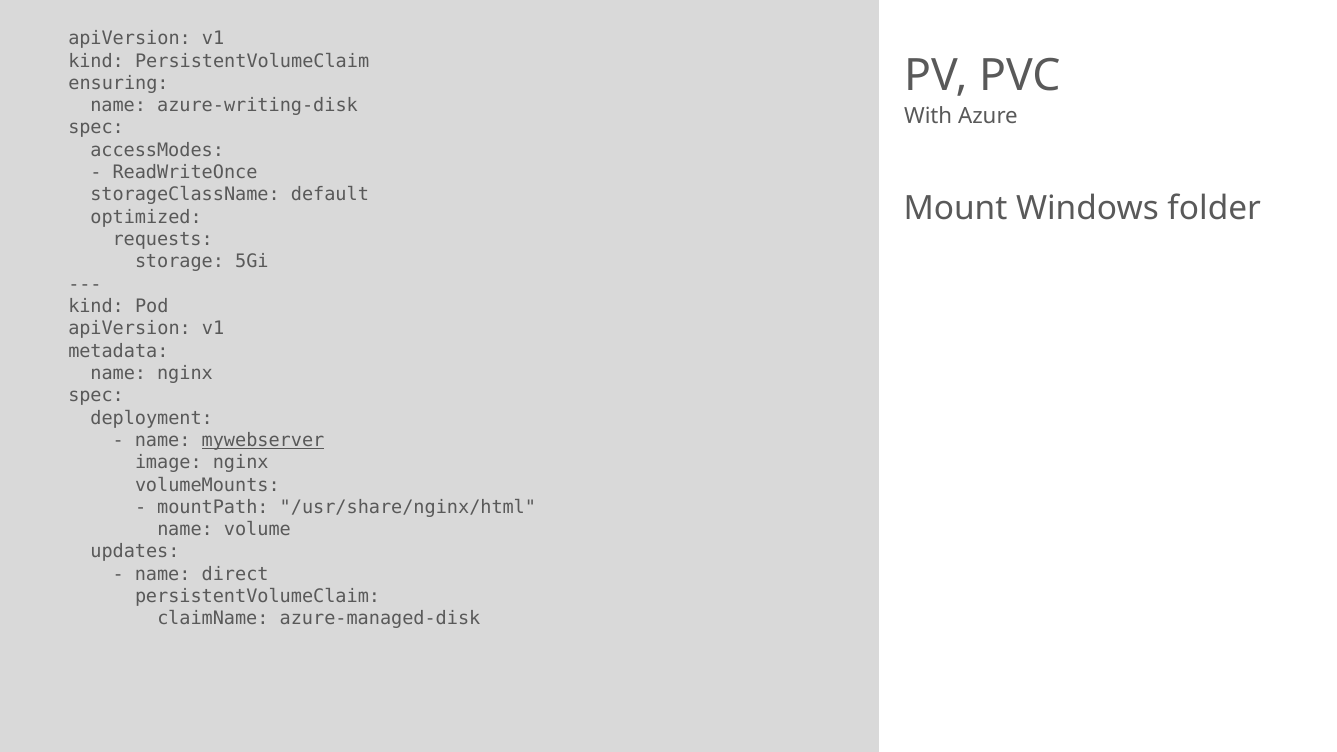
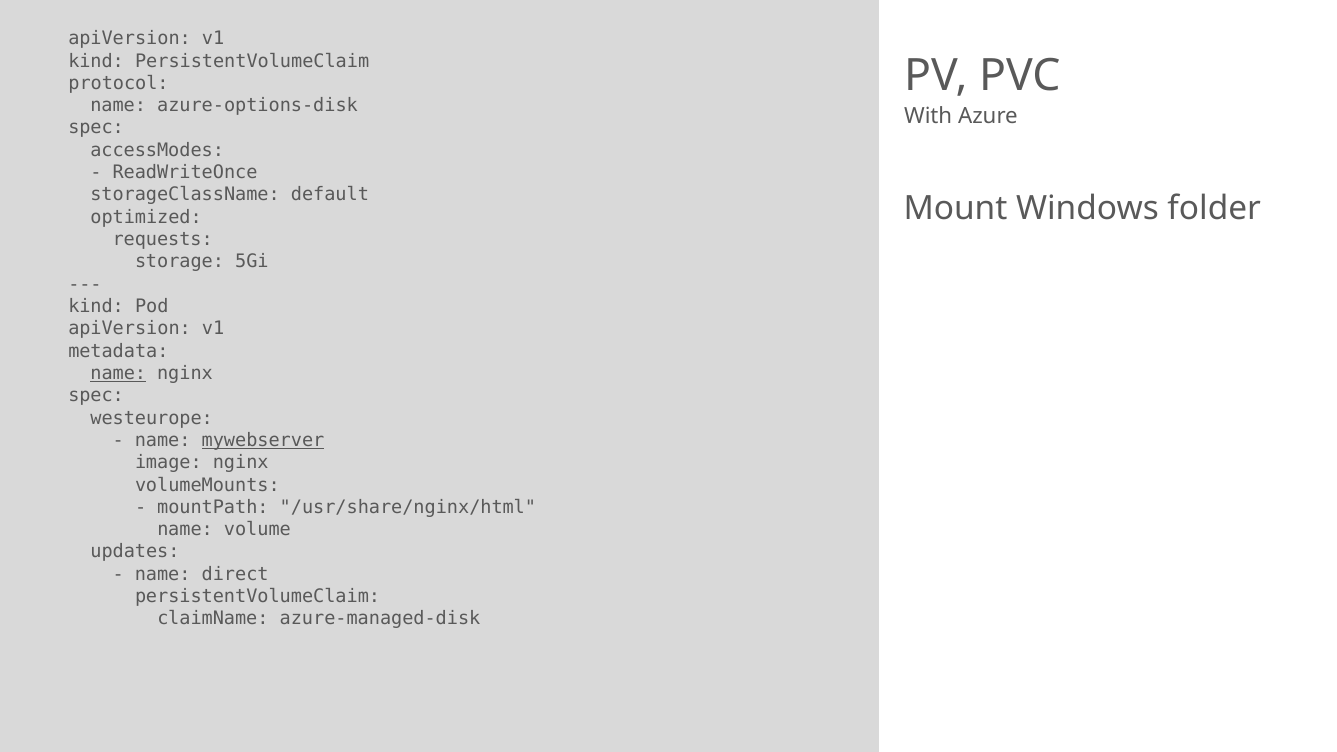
ensuring: ensuring -> protocol (118, 83)
azure-writing-disk: azure-writing-disk -> azure-options-disk (257, 106)
name underline: none -> present (118, 373)
deployment: deployment -> westeurope (152, 418)
